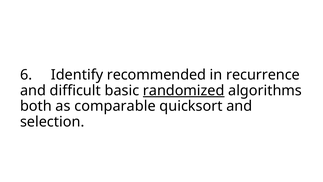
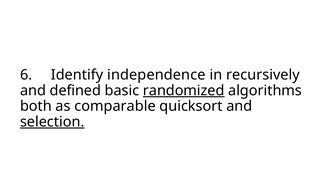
recommended: recommended -> independence (156, 75)
recurrence: recurrence -> recursively (263, 75)
difficult: difficult -> defined (75, 90)
selection underline: none -> present (52, 122)
